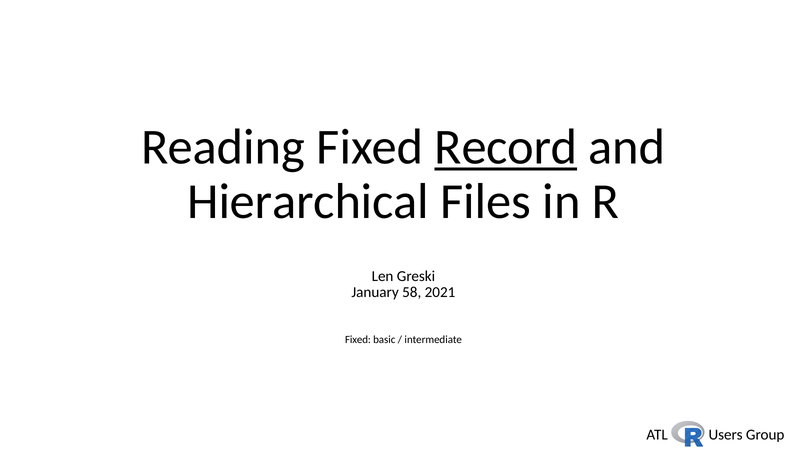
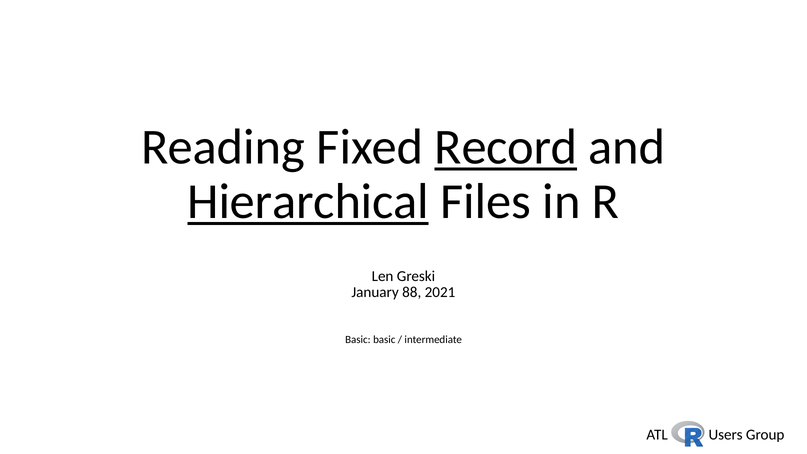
Hierarchical underline: none -> present (308, 202)
58: 58 -> 88 (412, 292)
Fixed: Fixed -> Basic (358, 340)
